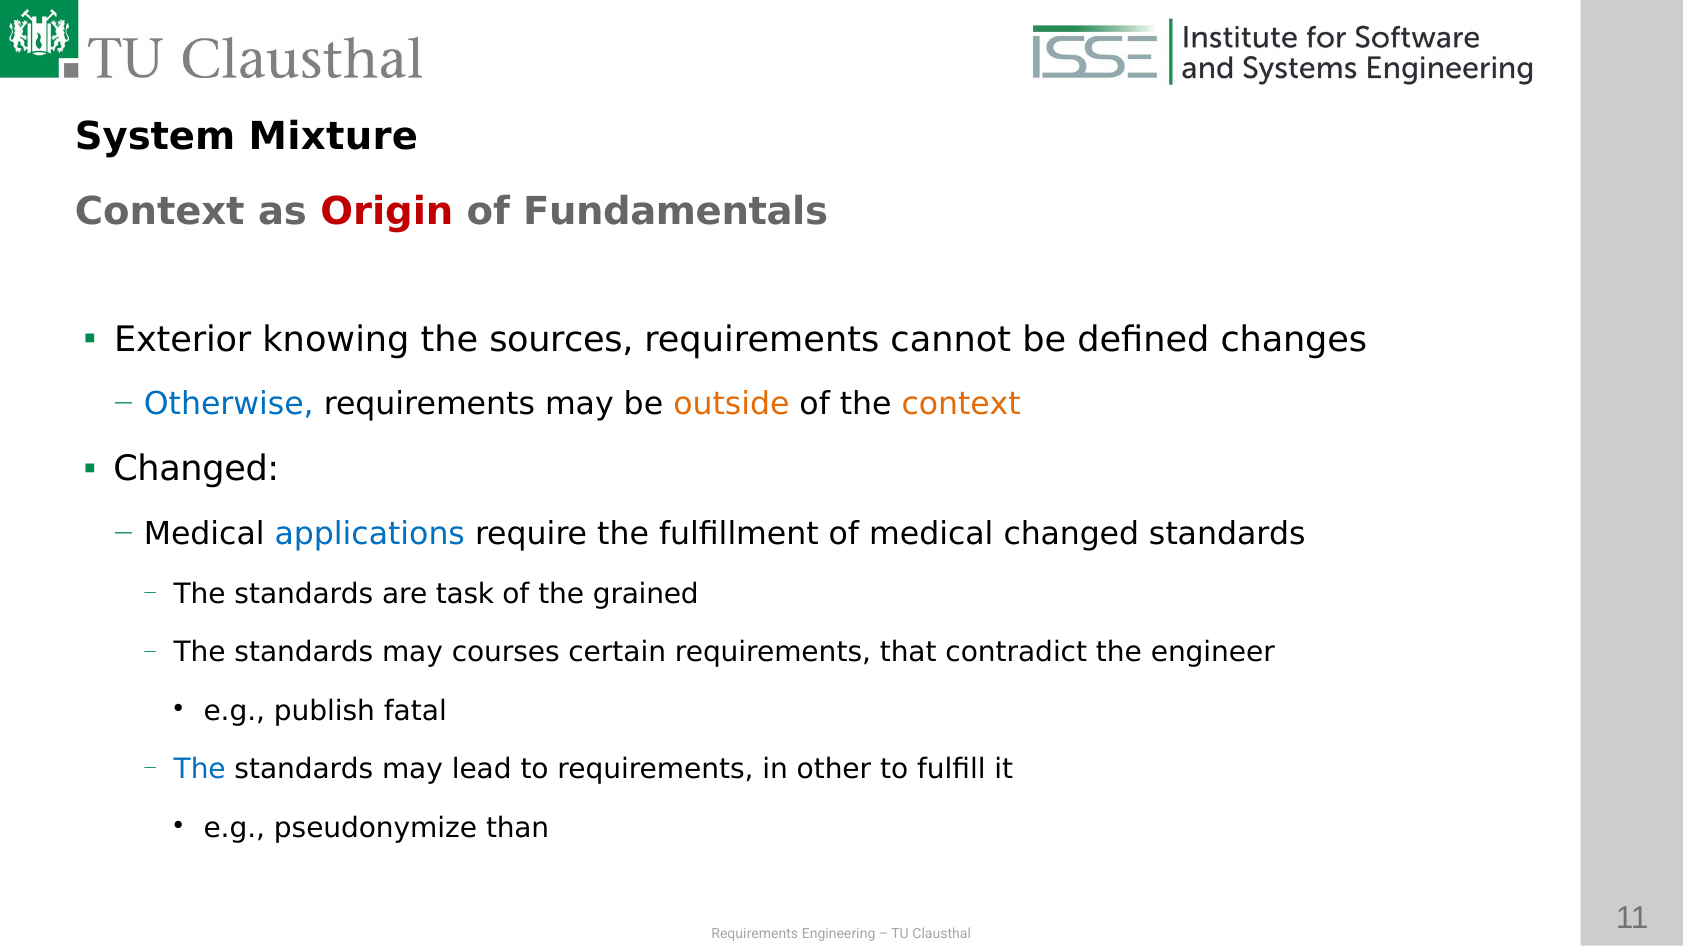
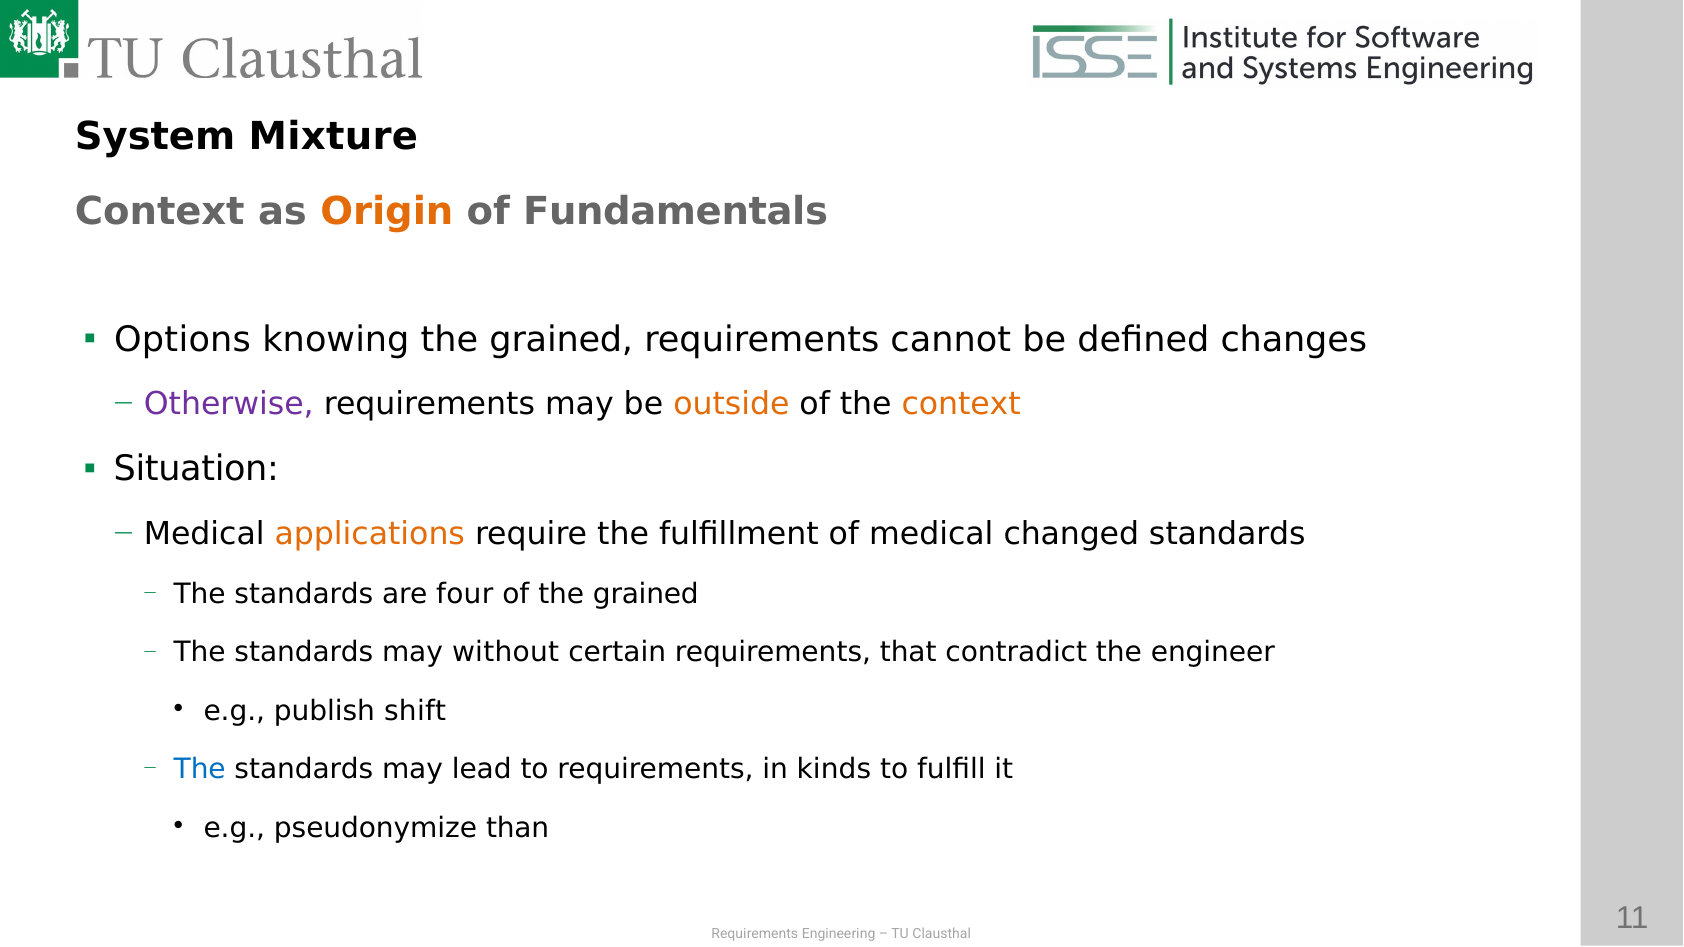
Origin colour: red -> orange (387, 212)
Exterior: Exterior -> Options (183, 340)
knowing the sources: sources -> grained (561, 340)
Otherwise colour: blue -> purple (229, 404)
Changed: Changed -> Situation (196, 469)
applications colour: blue -> orange (370, 534)
task: task -> four (465, 594)
courses: courses -> without (506, 653)
fatal: fatal -> shift (415, 711)
other: other -> kinds (834, 770)
